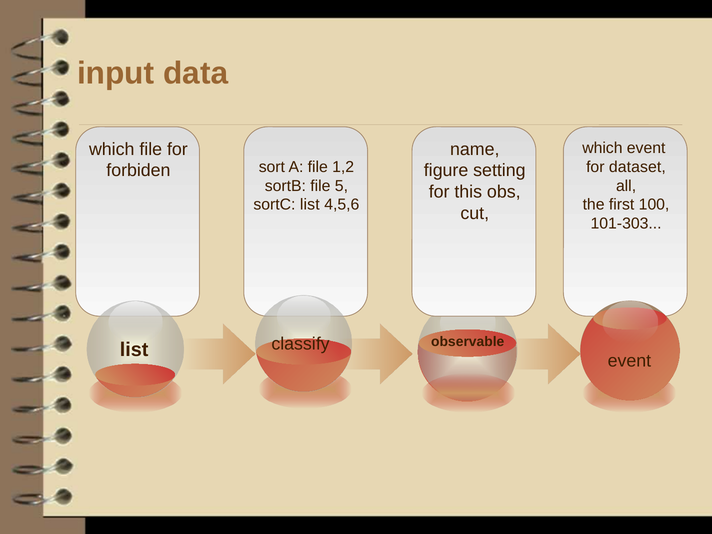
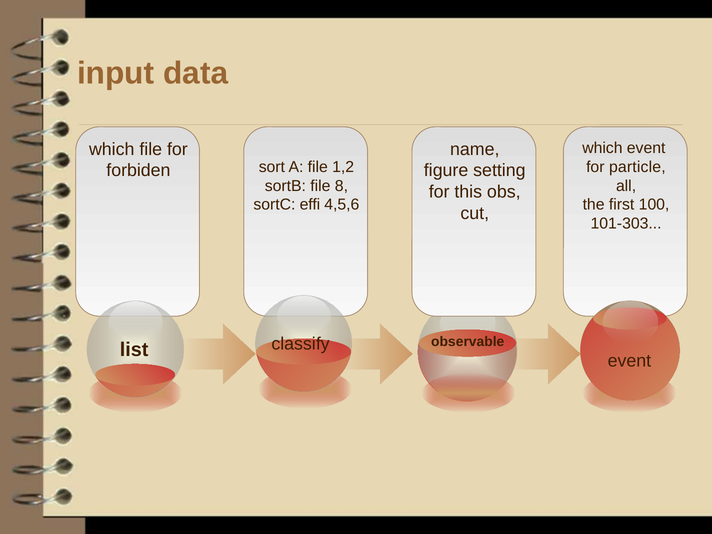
dataset: dataset -> particle (637, 167)
5: 5 -> 8 (341, 186)
sortC list: list -> effi (310, 205)
